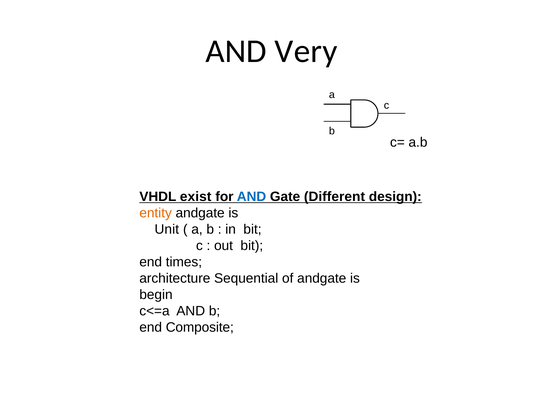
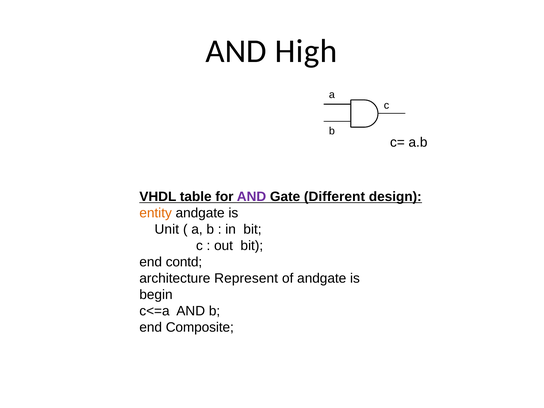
Very: Very -> High (306, 51)
exist: exist -> table (196, 197)
AND colour: blue -> purple (251, 197)
times: times -> contd (184, 262)
Sequential: Sequential -> Represent (246, 278)
